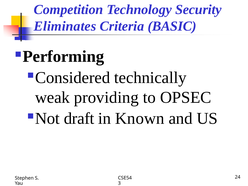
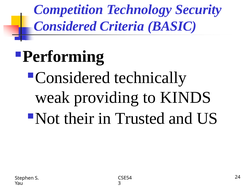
Eliminates: Eliminates -> Considered (65, 26)
OPSEC: OPSEC -> KINDS (186, 97)
draft: draft -> their (79, 118)
Known: Known -> Trusted (140, 118)
